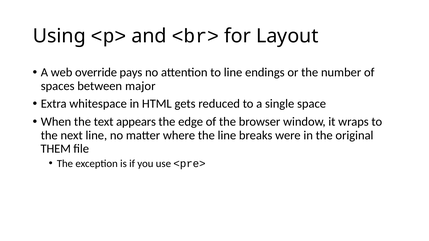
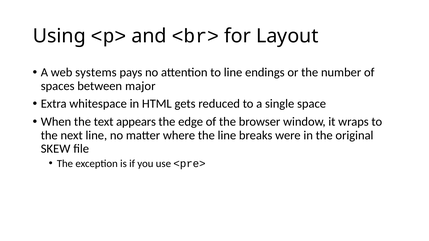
override: override -> systems (96, 73)
THEM: THEM -> SKEW (56, 149)
